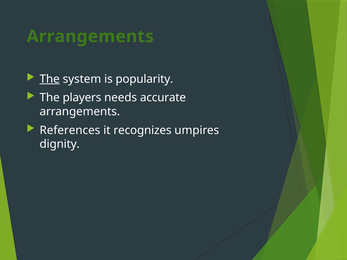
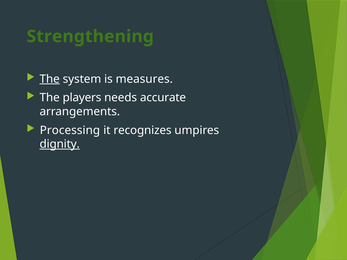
Arrangements: Arrangements -> Strengthening (90, 36)
popularity: popularity -> measures (144, 79)
References: References -> Processing (70, 130)
dignity underline: none -> present (60, 144)
